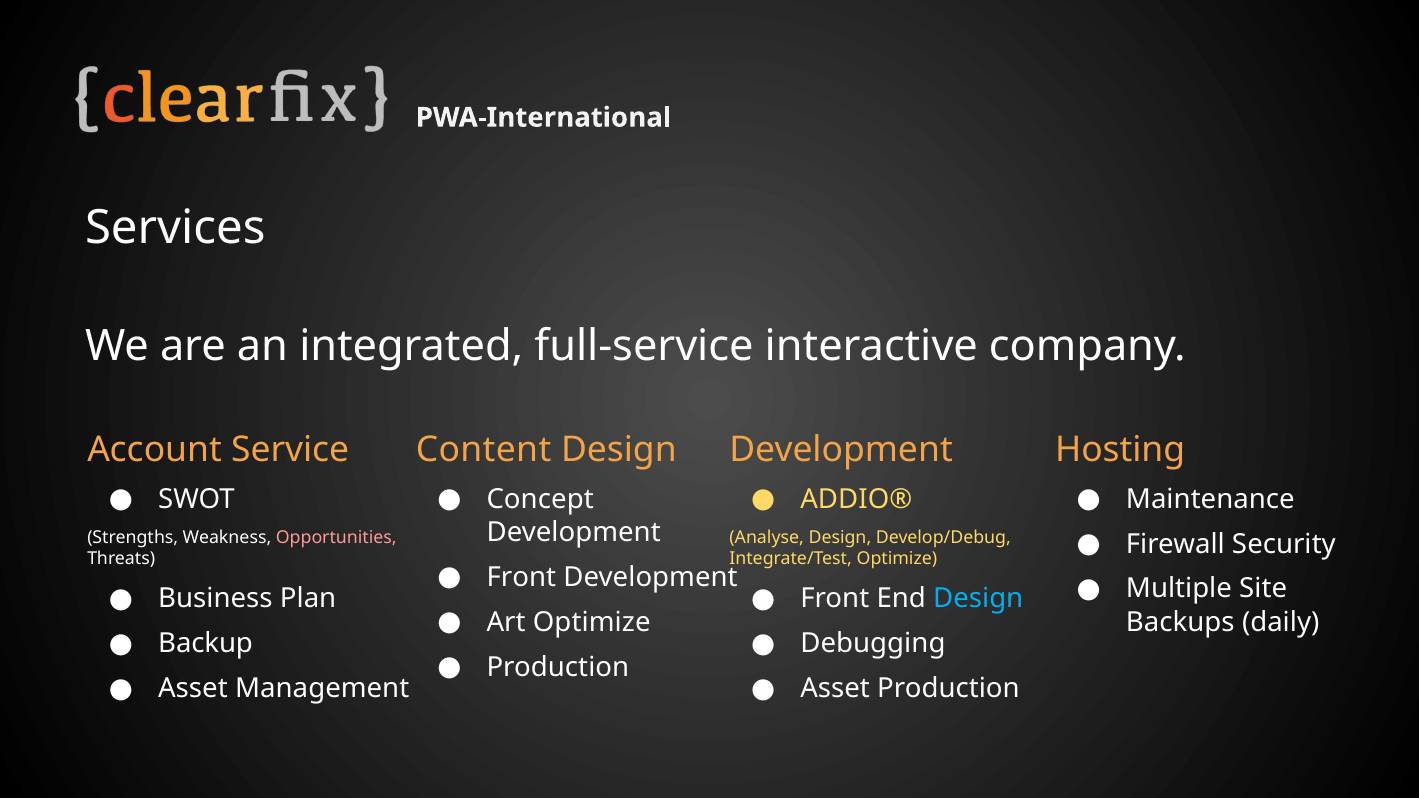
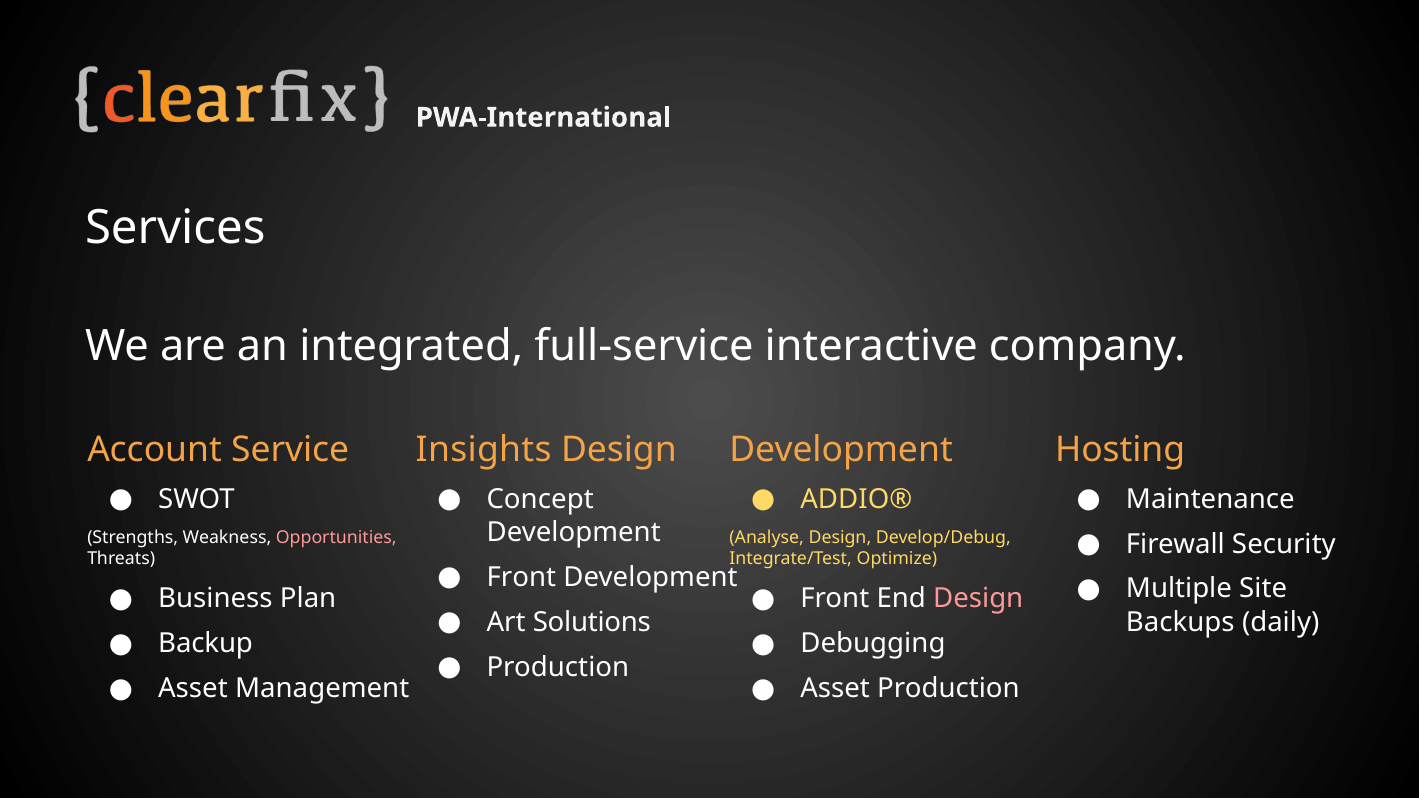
Content: Content -> Insights (484, 450)
Design colour: light blue -> pink (978, 599)
Art Optimize: Optimize -> Solutions (592, 622)
